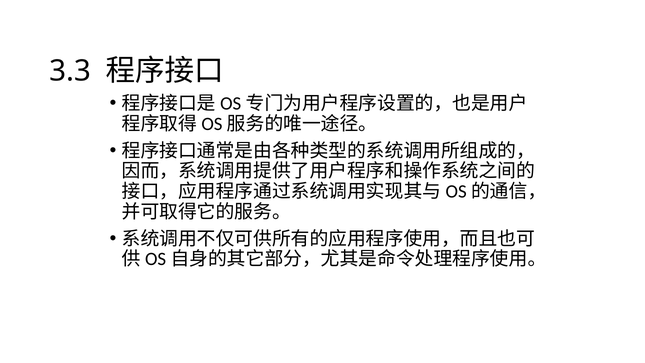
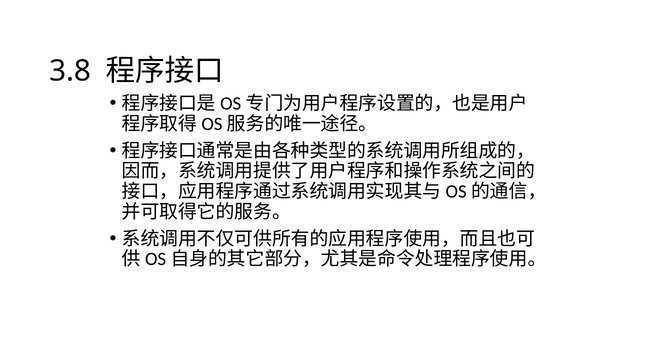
3.3: 3.3 -> 3.8 (70, 71)
